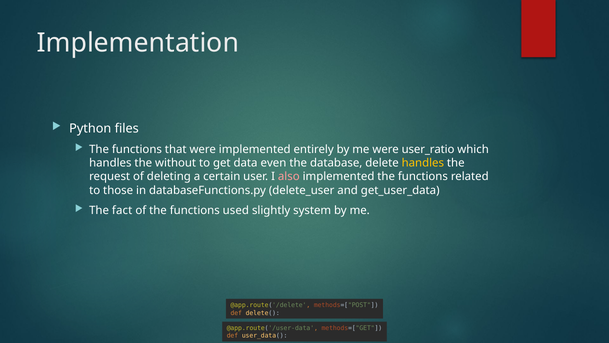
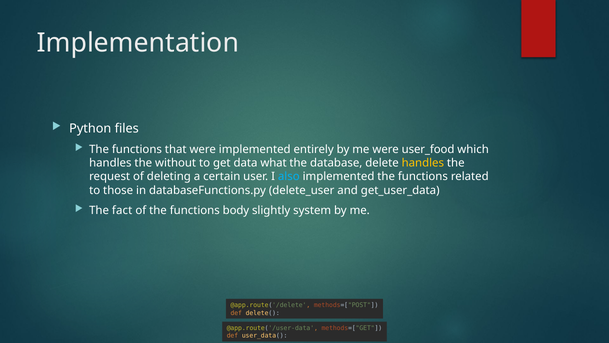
user_ratio: user_ratio -> user_food (428, 149)
even: even -> what (274, 163)
also colour: pink -> light blue (289, 176)
used: used -> body (236, 210)
